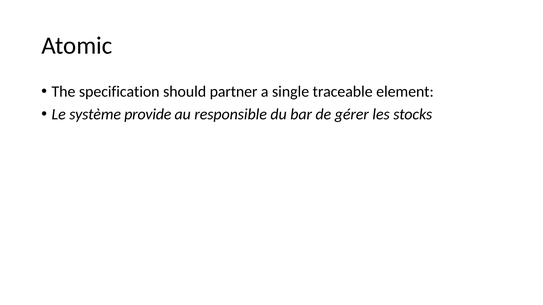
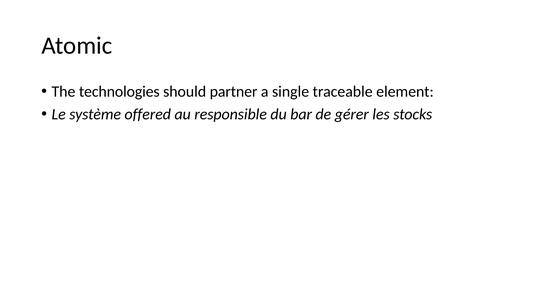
specification: specification -> technologies (119, 92)
provide: provide -> offered (148, 115)
